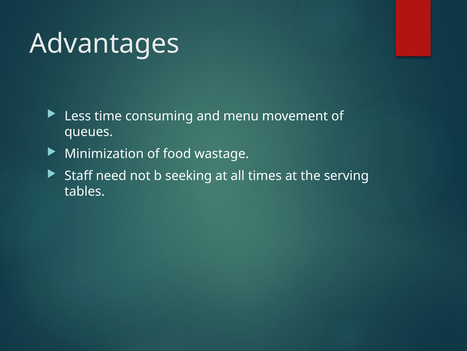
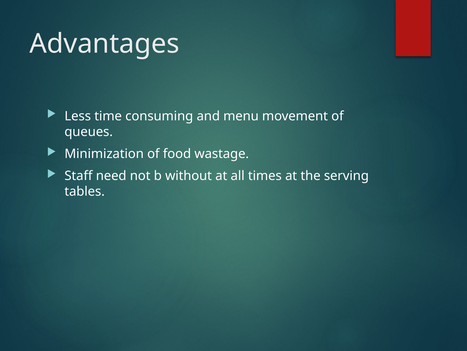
seeking: seeking -> without (189, 176)
